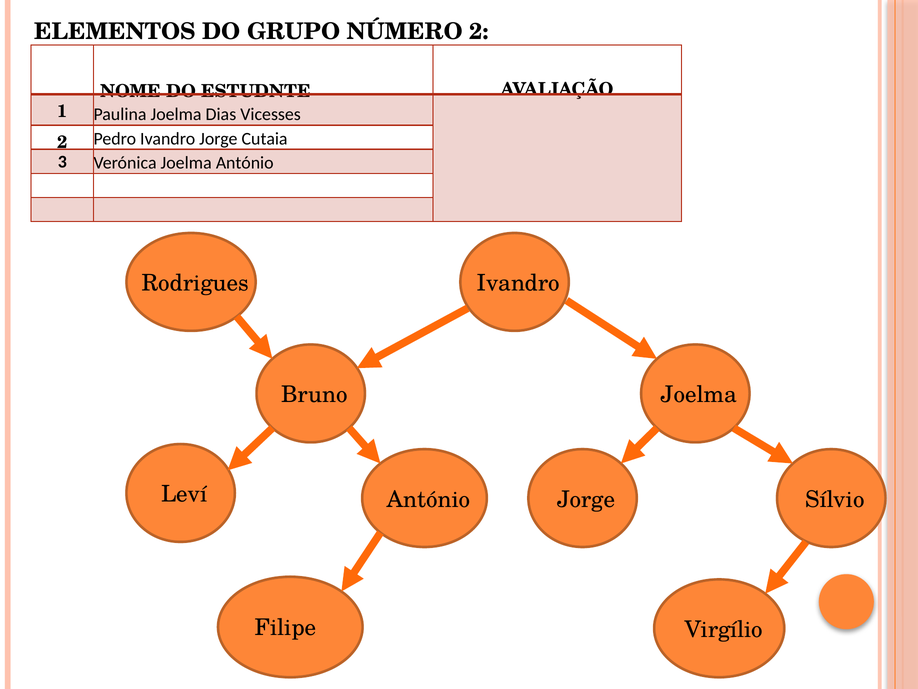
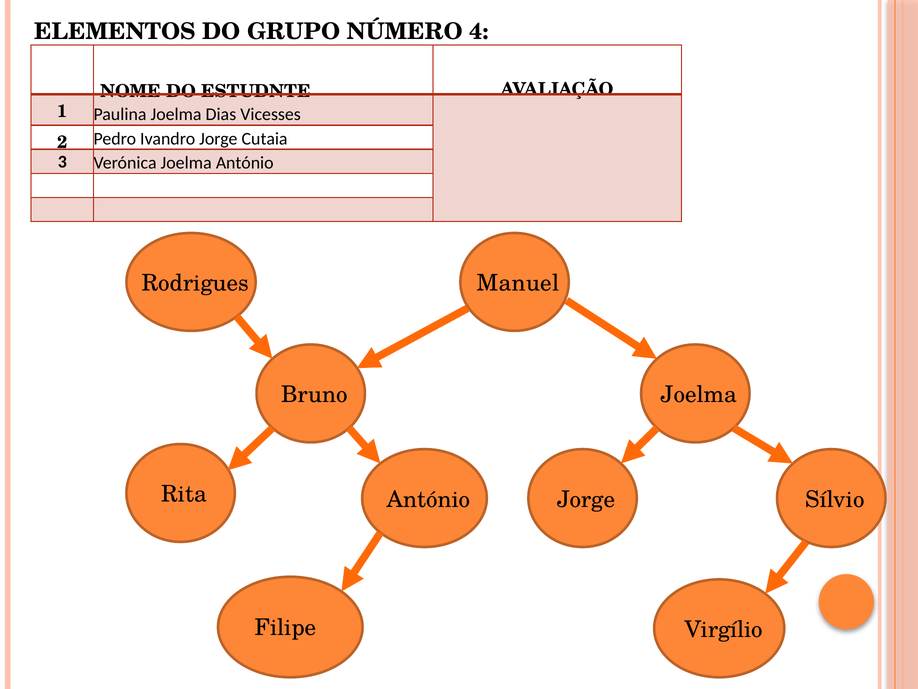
NÚMERO 2: 2 -> 4 (479, 32)
Ivandro: Ivandro -> Manuel (518, 283)
Leví: Leví -> Rita (184, 494)
